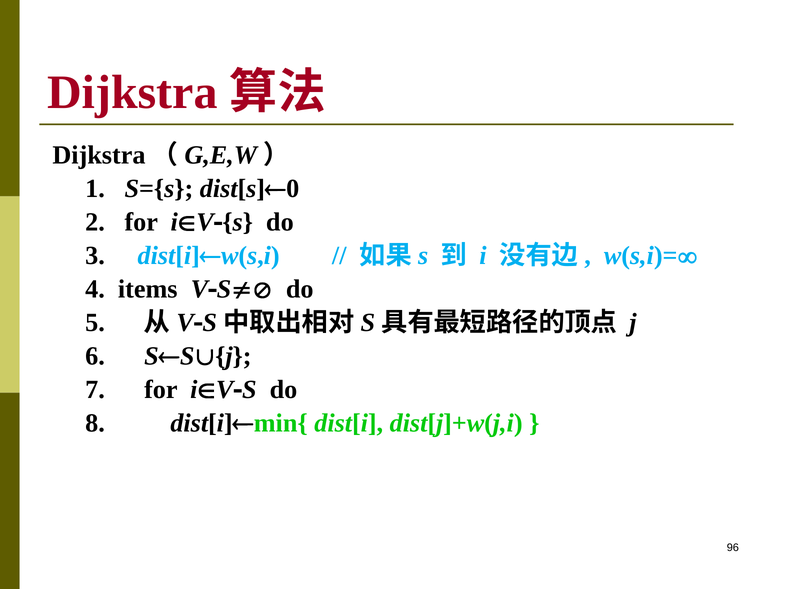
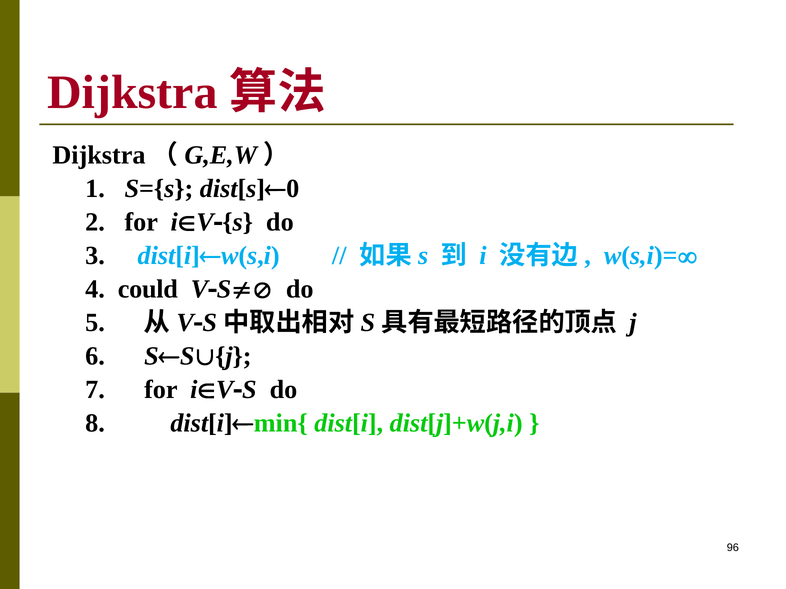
items: items -> could (148, 290)
